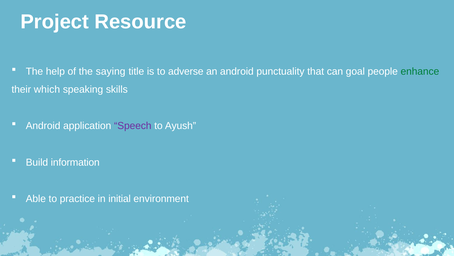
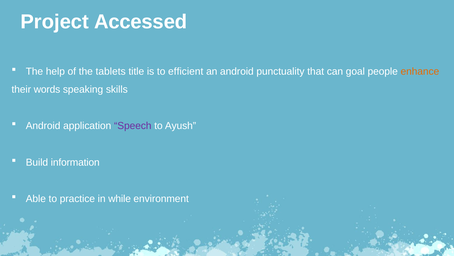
Resource: Resource -> Accessed (141, 22)
saying: saying -> tablets (111, 71)
adverse: adverse -> efficient (186, 71)
enhance colour: green -> orange (420, 71)
which: which -> words (47, 89)
initial: initial -> while (120, 198)
